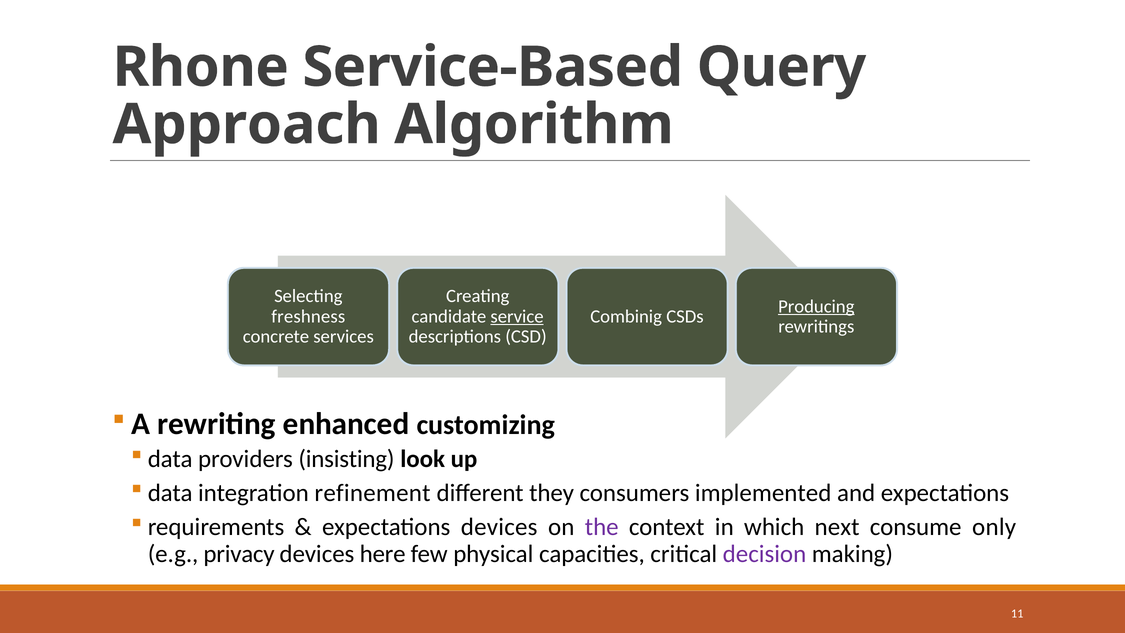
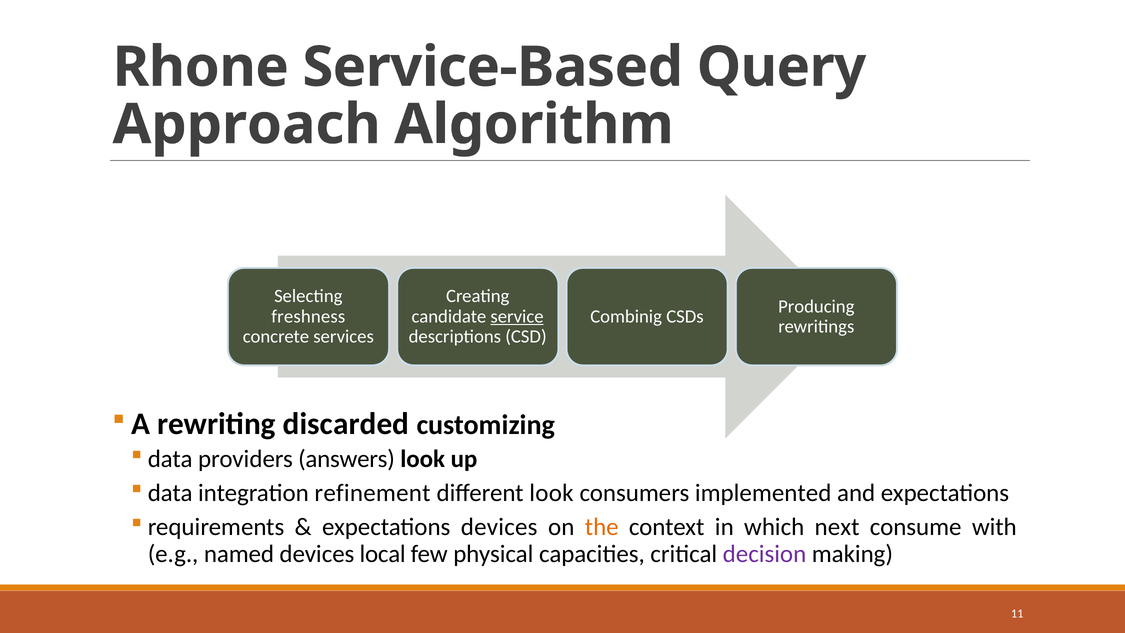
Producing underline: present -> none (816, 306)
enhanced: enhanced -> discarded (346, 424)
insisting: insisting -> answers (346, 459)
different they: they -> look (551, 493)
the colour: purple -> orange (602, 527)
only: only -> with (994, 527)
privacy: privacy -> named (239, 554)
here: here -> local (383, 554)
